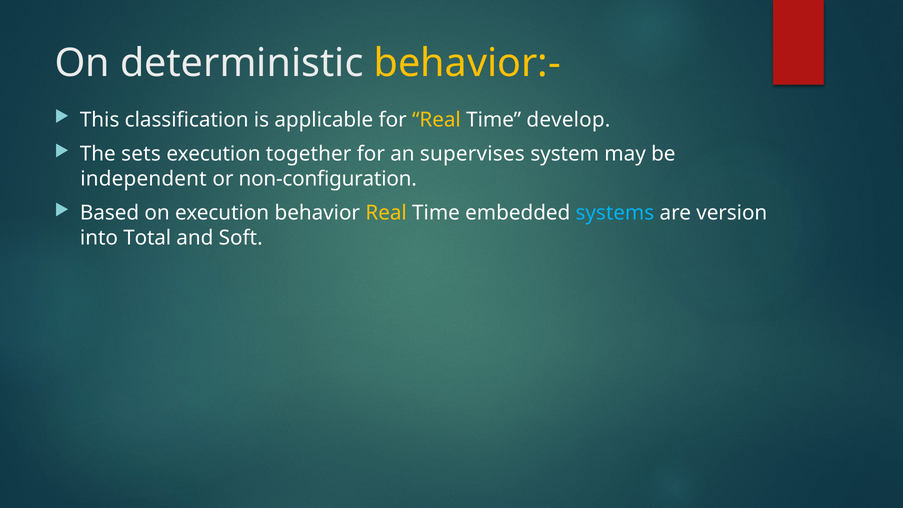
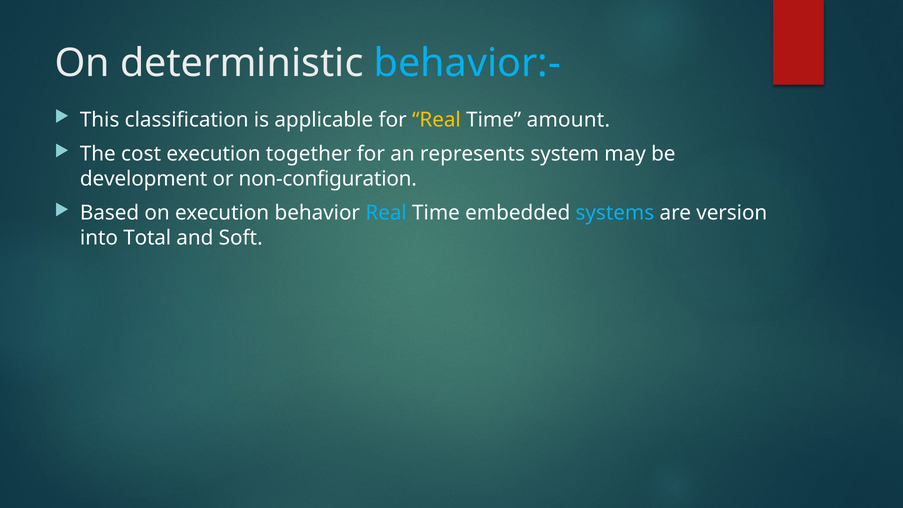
behavior:- colour: yellow -> light blue (467, 63)
develop: develop -> amount (568, 120)
sets: sets -> cost (141, 154)
supervises: supervises -> represents (472, 154)
independent: independent -> development (144, 179)
Real colour: yellow -> light blue (386, 213)
